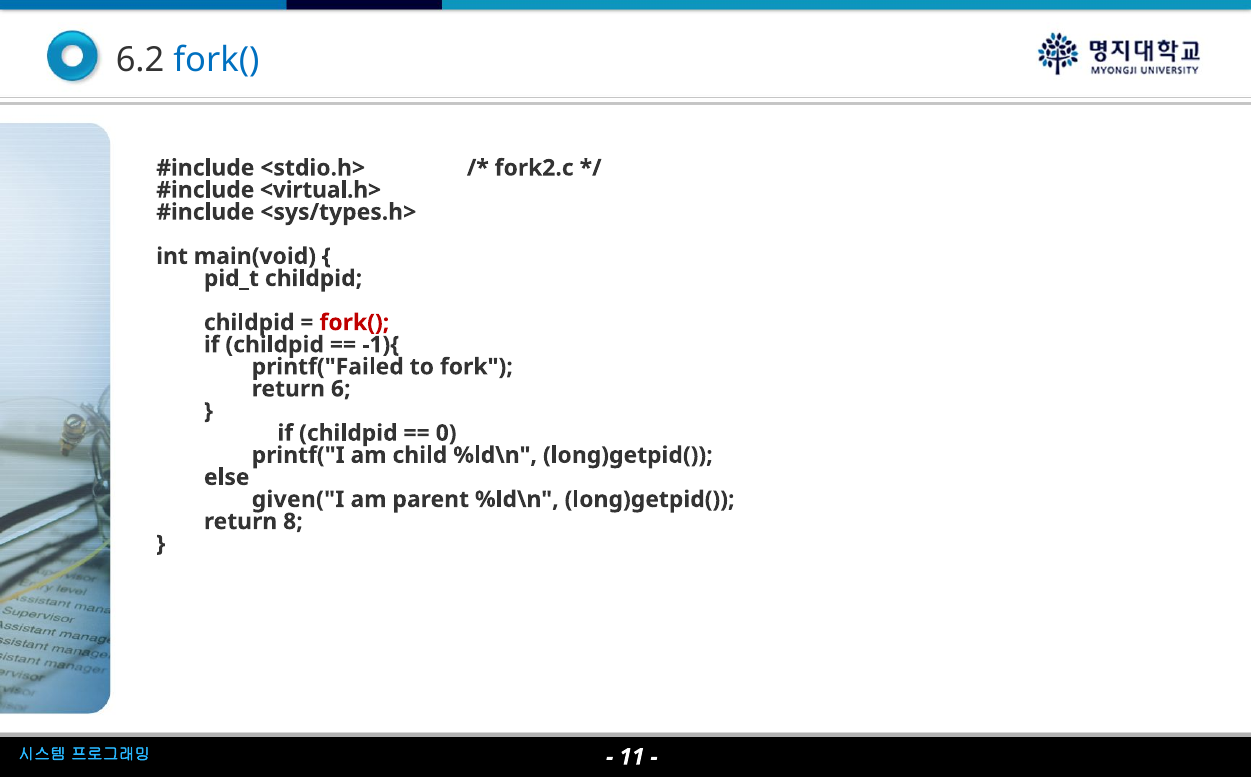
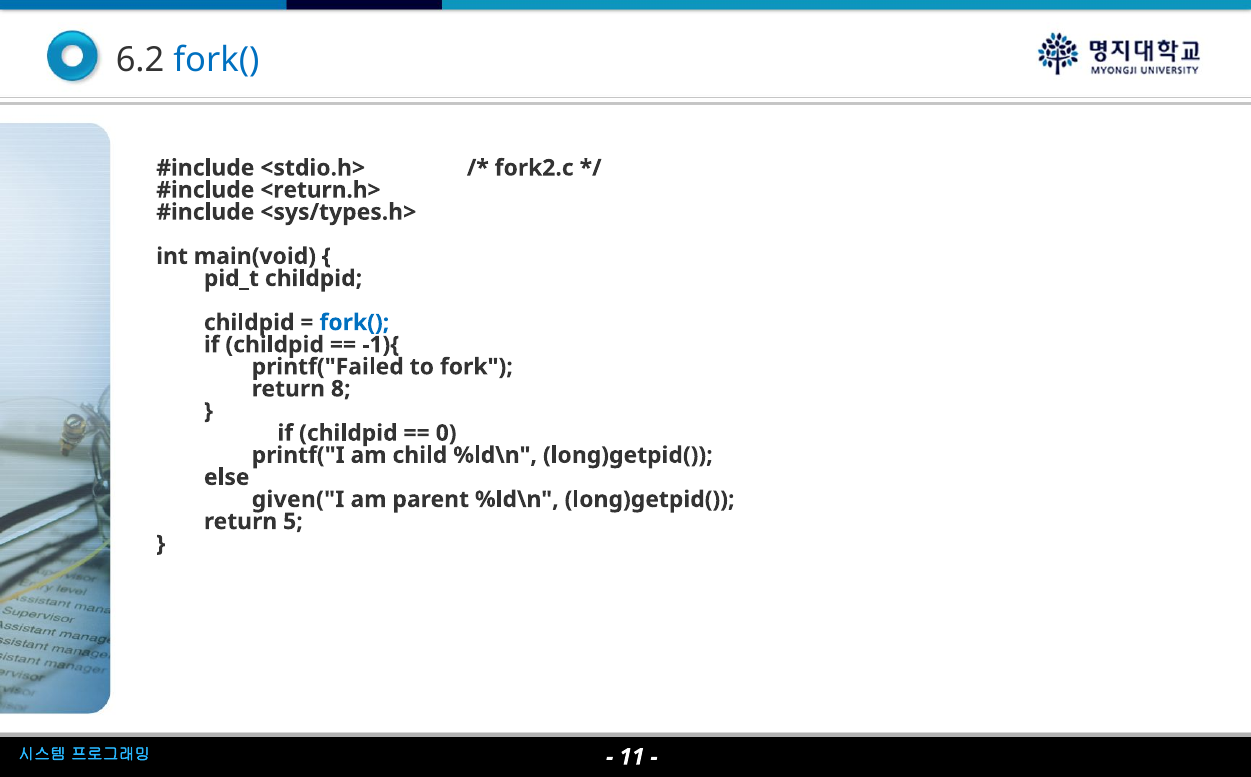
<virtual.h>: <virtual.h> -> <return.h> (320, 190)
fork( colour: red -> blue (354, 322)
6: 6 -> 8 (341, 389)
8: 8 -> 5 (293, 521)
